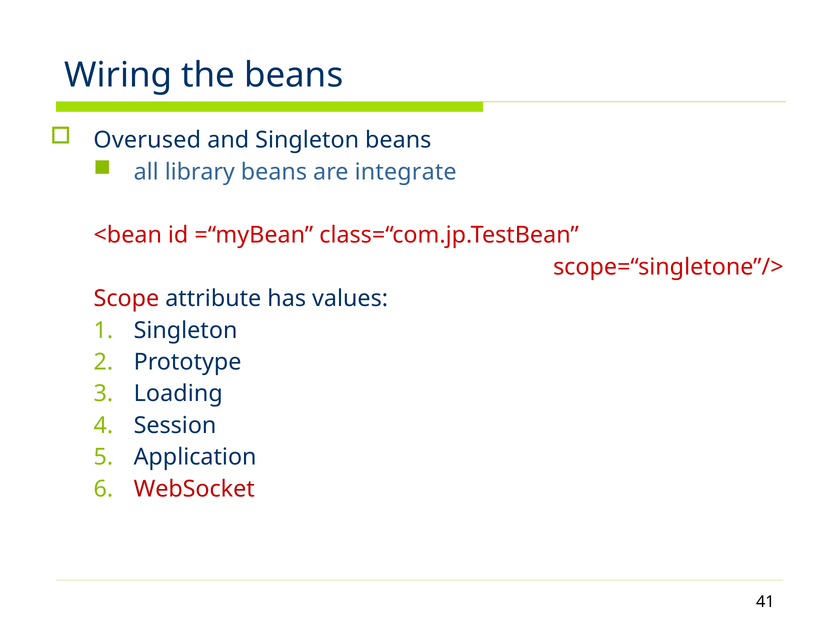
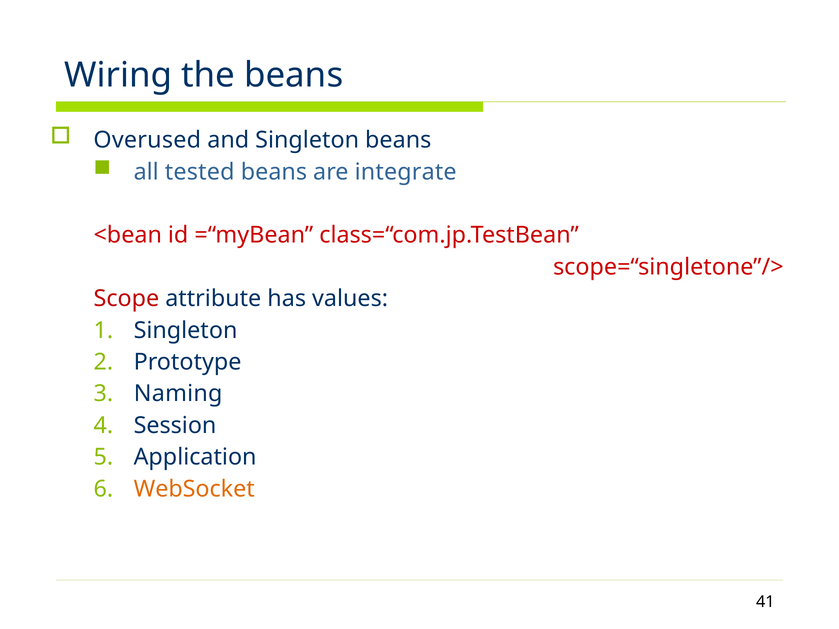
library: library -> tested (200, 172)
Loading: Loading -> Naming (178, 394)
WebSocket colour: red -> orange (194, 489)
